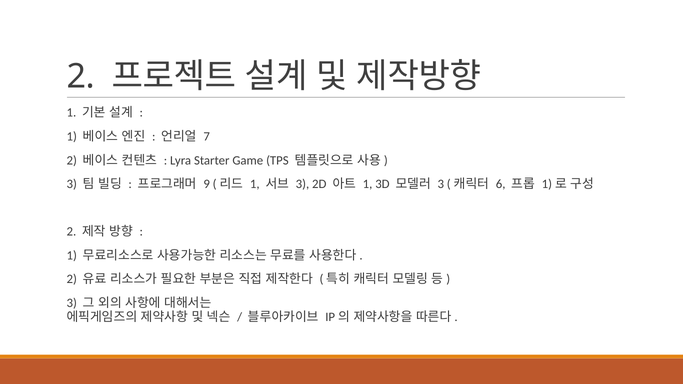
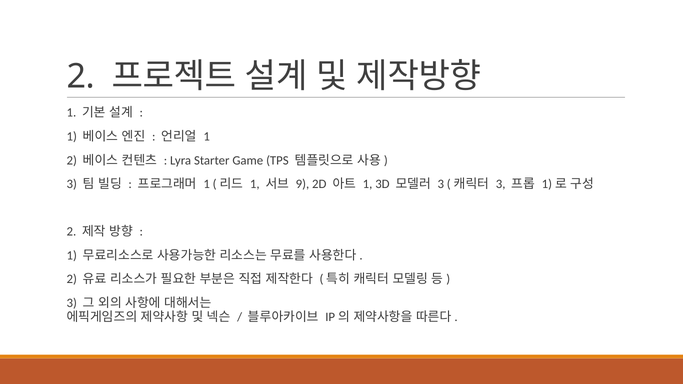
7: 7 -> 1 (207, 137)
9: 9 -> 1 (207, 184)
3: 3 -> 9 (302, 184)
6: 6 -> 3 (501, 184)
